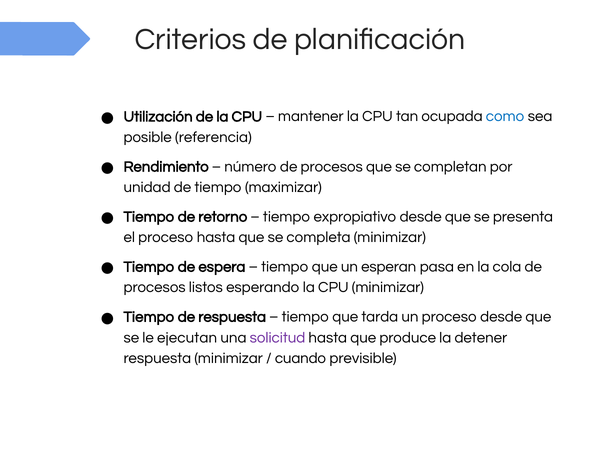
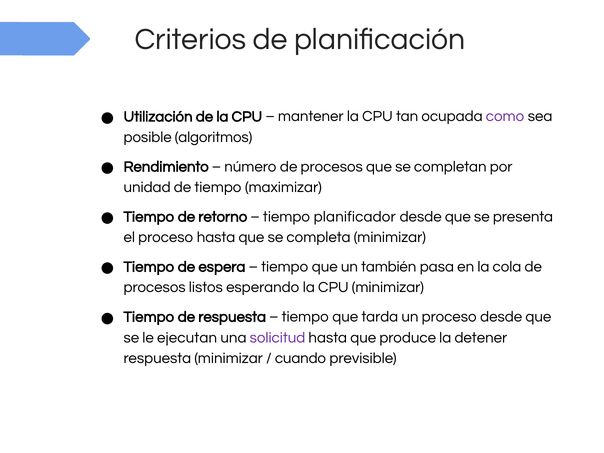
como colour: blue -> purple (505, 117)
referencia: referencia -> algoritmos (213, 137)
expropiativo: expropiativo -> planificador (355, 217)
esperan: esperan -> también (389, 267)
